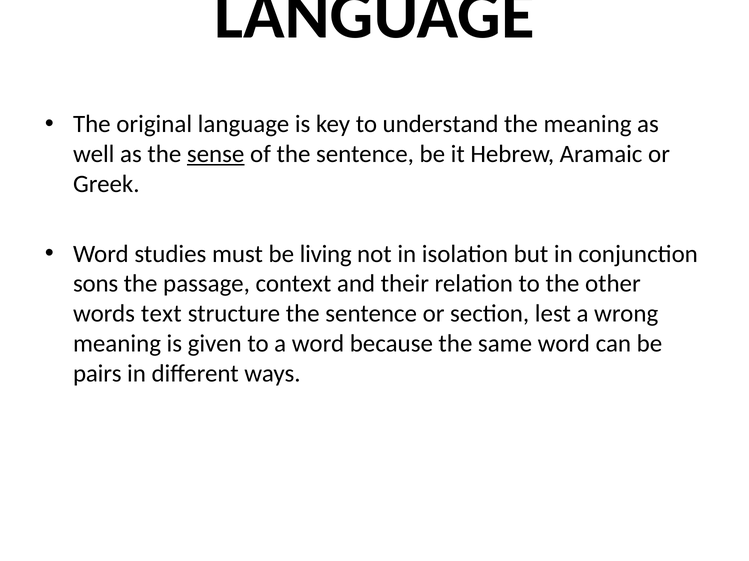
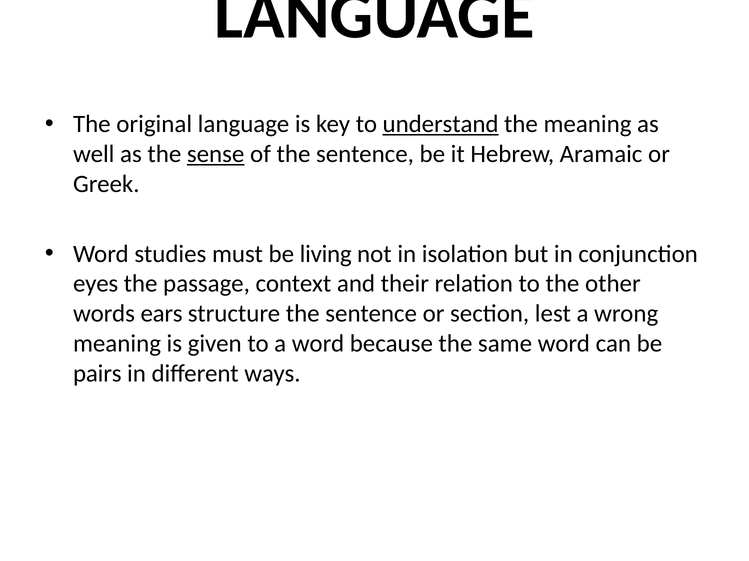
understand underline: none -> present (441, 124)
sons: sons -> eyes (96, 284)
text: text -> ears (162, 314)
